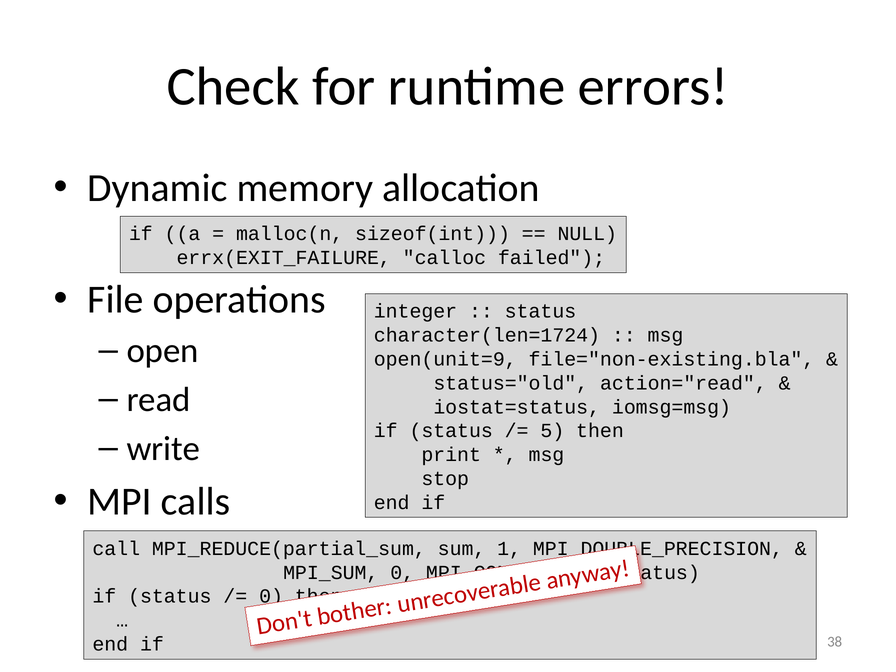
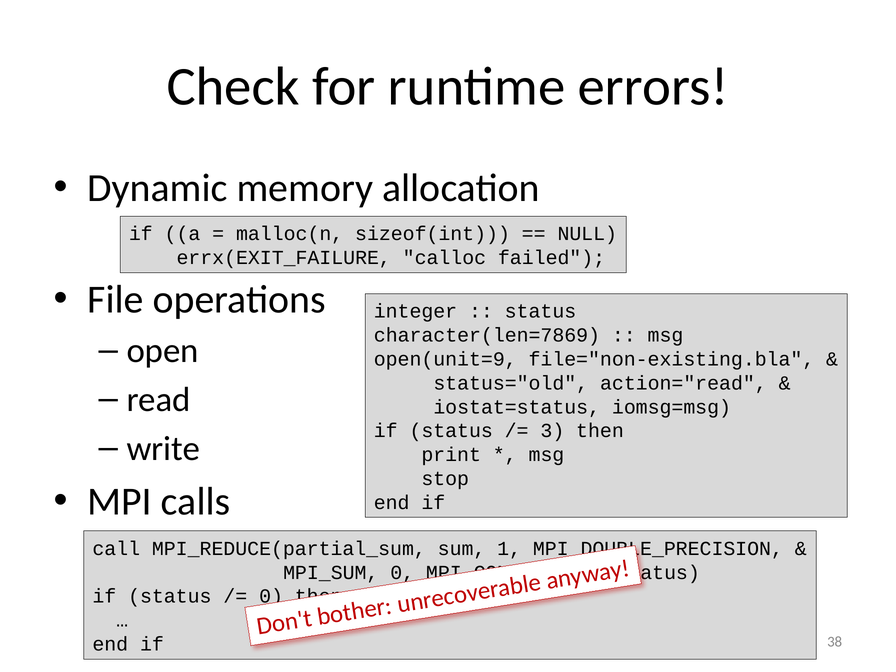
character(len=1724: character(len=1724 -> character(len=7869 (487, 335)
5: 5 -> 3 (552, 431)
